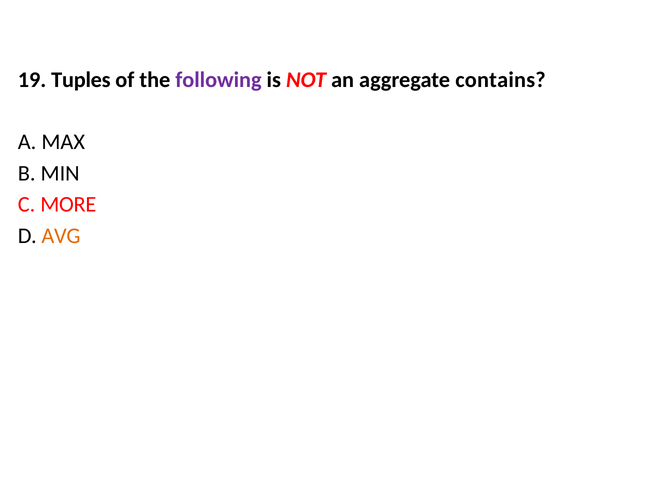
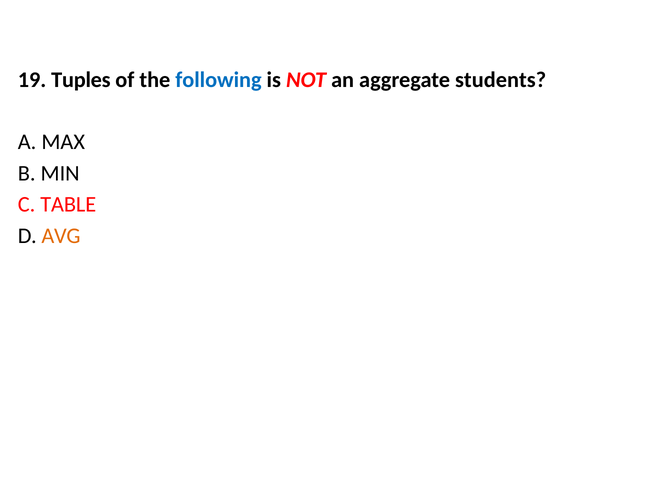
following colour: purple -> blue (218, 80)
contains: contains -> students (501, 80)
MORE: MORE -> TABLE (68, 204)
